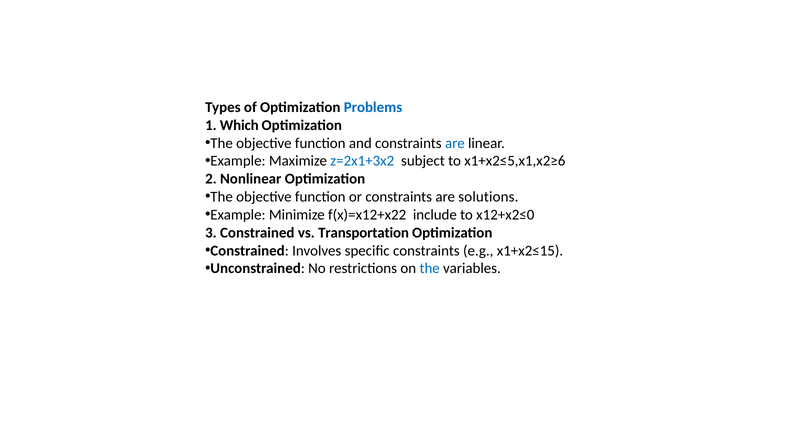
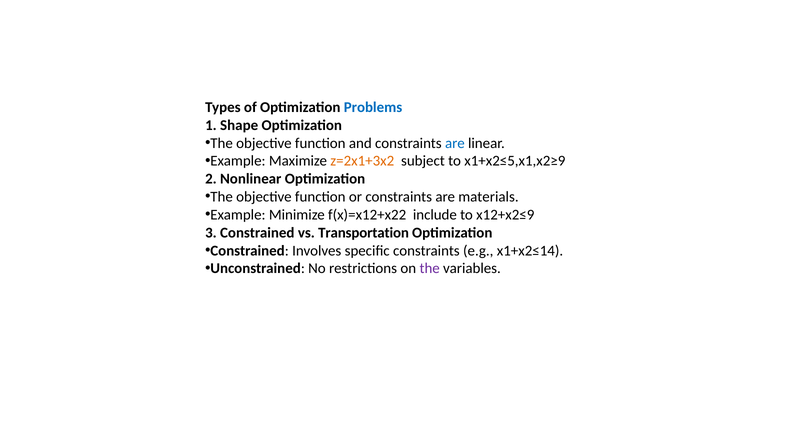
Which: Which -> Shape (239, 125)
z=2x1+3x2 colour: blue -> orange (362, 161)
x1+x2≤5,x1,x2≥6: x1+x2≤5,x1,x2≥6 -> x1+x2≤5,x1,x2≥9 (515, 161)
solutions: solutions -> materials (488, 197)
x12+x2≤0: x12+x2≤0 -> x12+x2≤9 (505, 215)
x1+x2≤15: x1+x2≤15 -> x1+x2≤14 (530, 251)
the colour: blue -> purple (430, 269)
